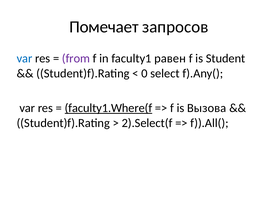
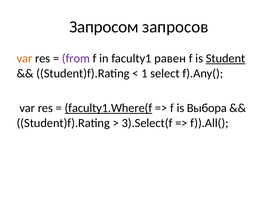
Помечает: Помечает -> Запросом (104, 27)
var colour: blue -> orange (25, 58)
Student underline: none -> present (226, 58)
0: 0 -> 1 (144, 73)
Вызова: Вызова -> Выбора (207, 108)
2).Select(f: 2).Select(f -> 3).Select(f (147, 123)
